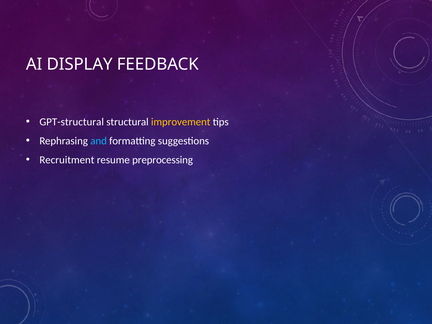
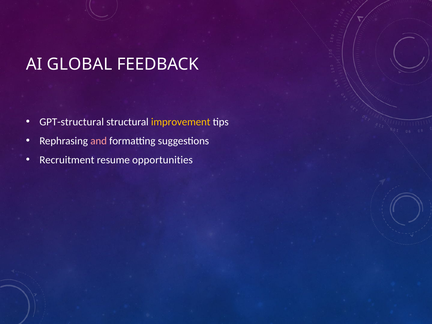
DISPLAY: DISPLAY -> GLOBAL (79, 64)
and colour: light blue -> pink (99, 141)
preprocessing: preprocessing -> opportunities (162, 160)
